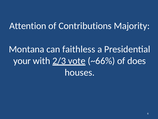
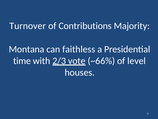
Attention: Attention -> Turnover (28, 26)
your: your -> time (22, 61)
does: does -> level (137, 61)
